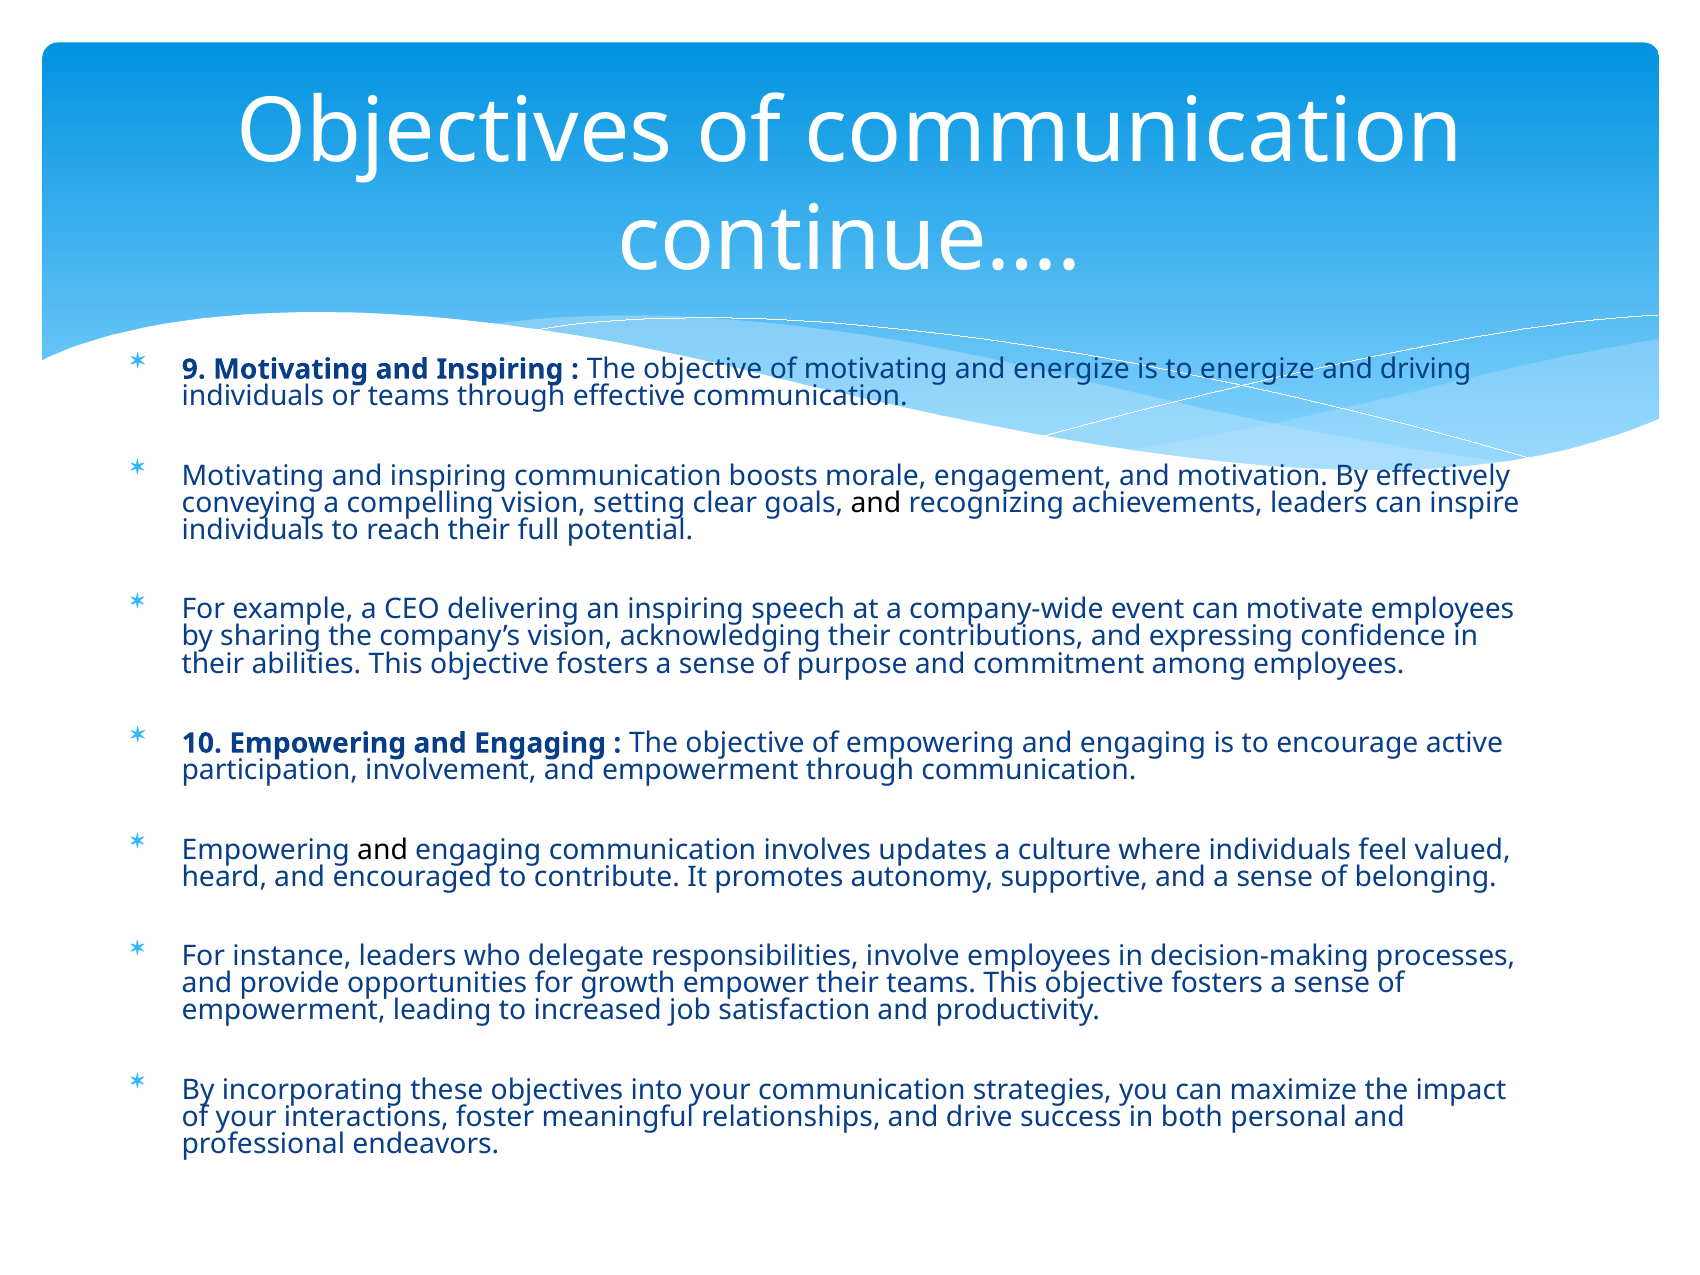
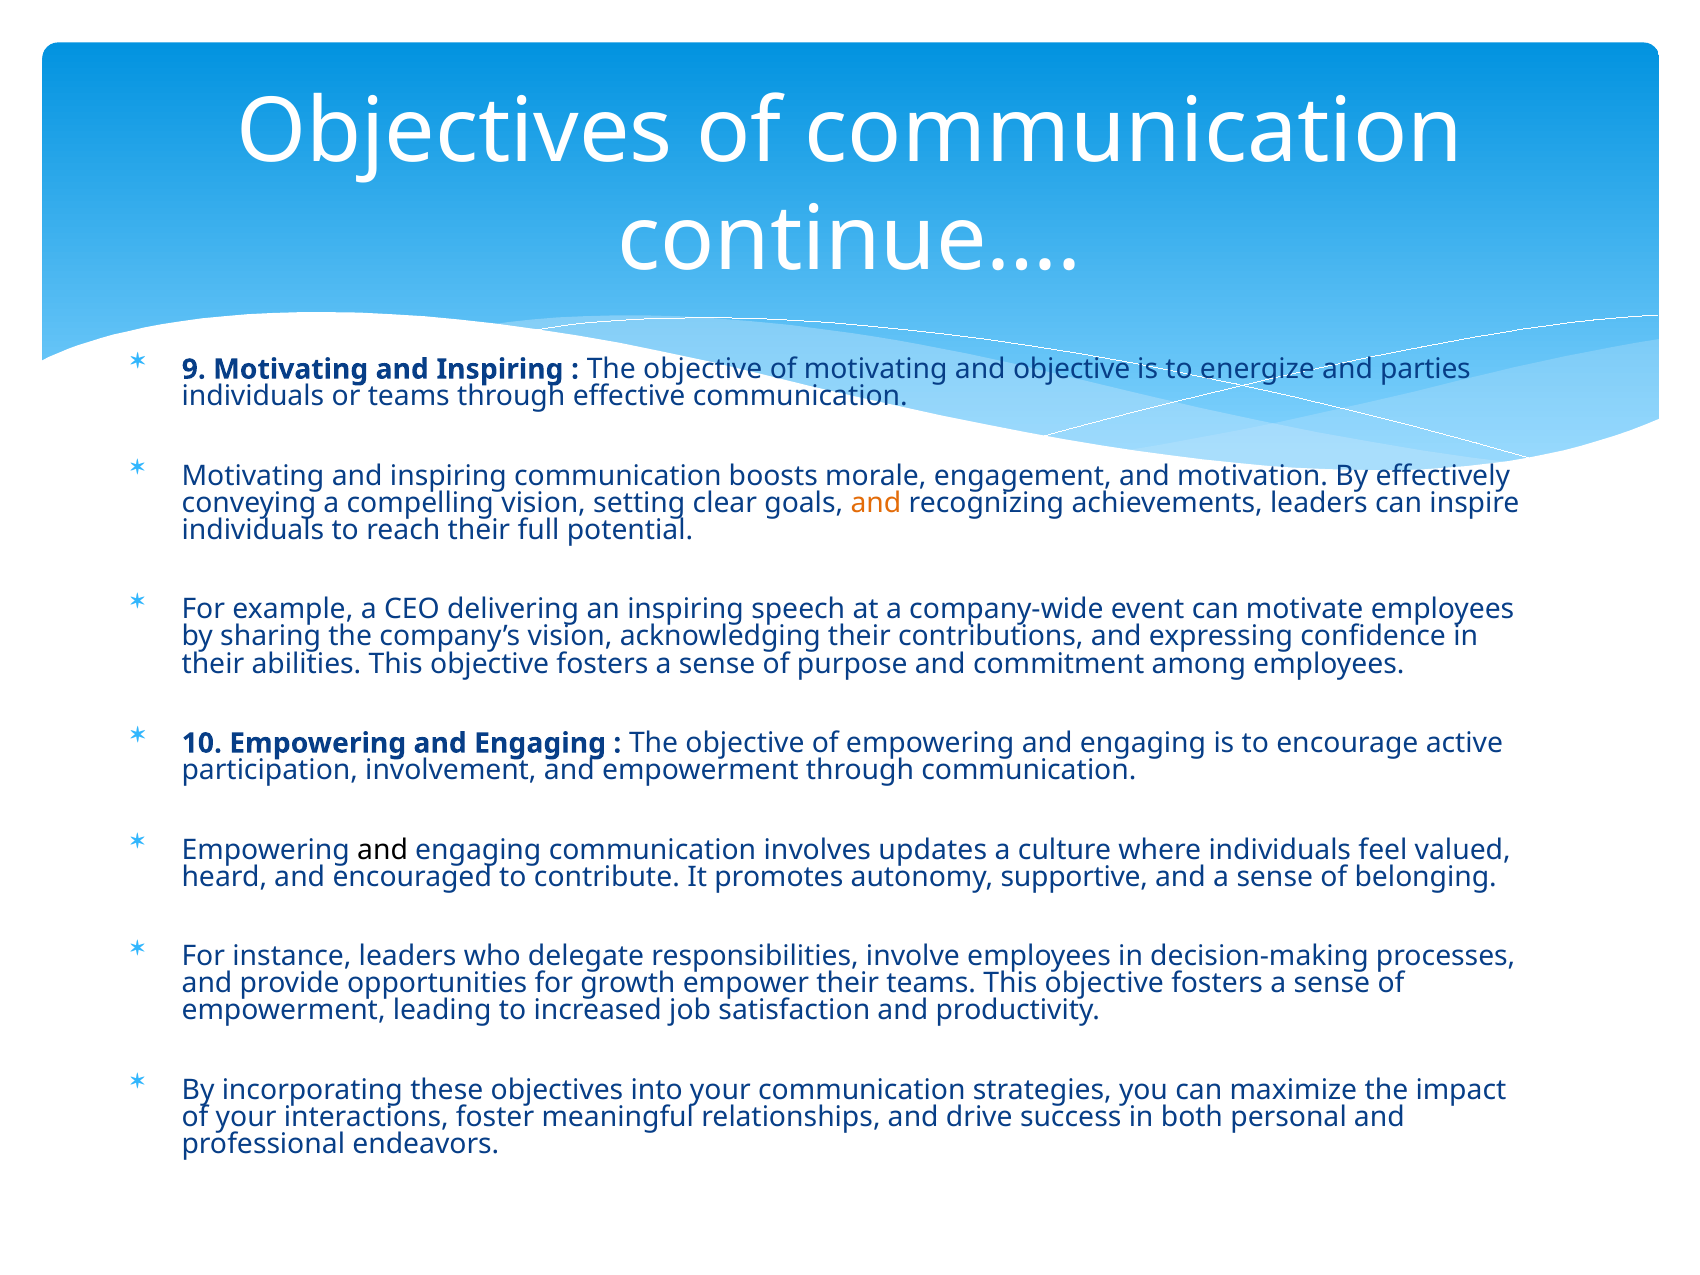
and energize: energize -> objective (1072, 369)
driving: driving -> parties (1426, 369)
and colour: black -> orange (876, 503)
